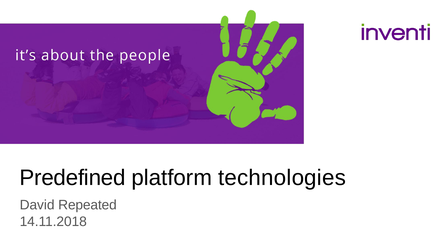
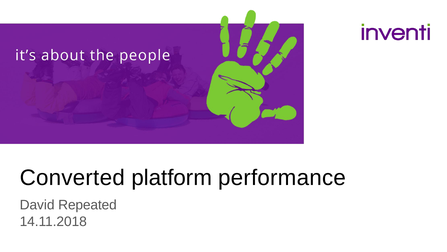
Predefined: Predefined -> Converted (72, 178)
technologies: technologies -> performance (282, 178)
